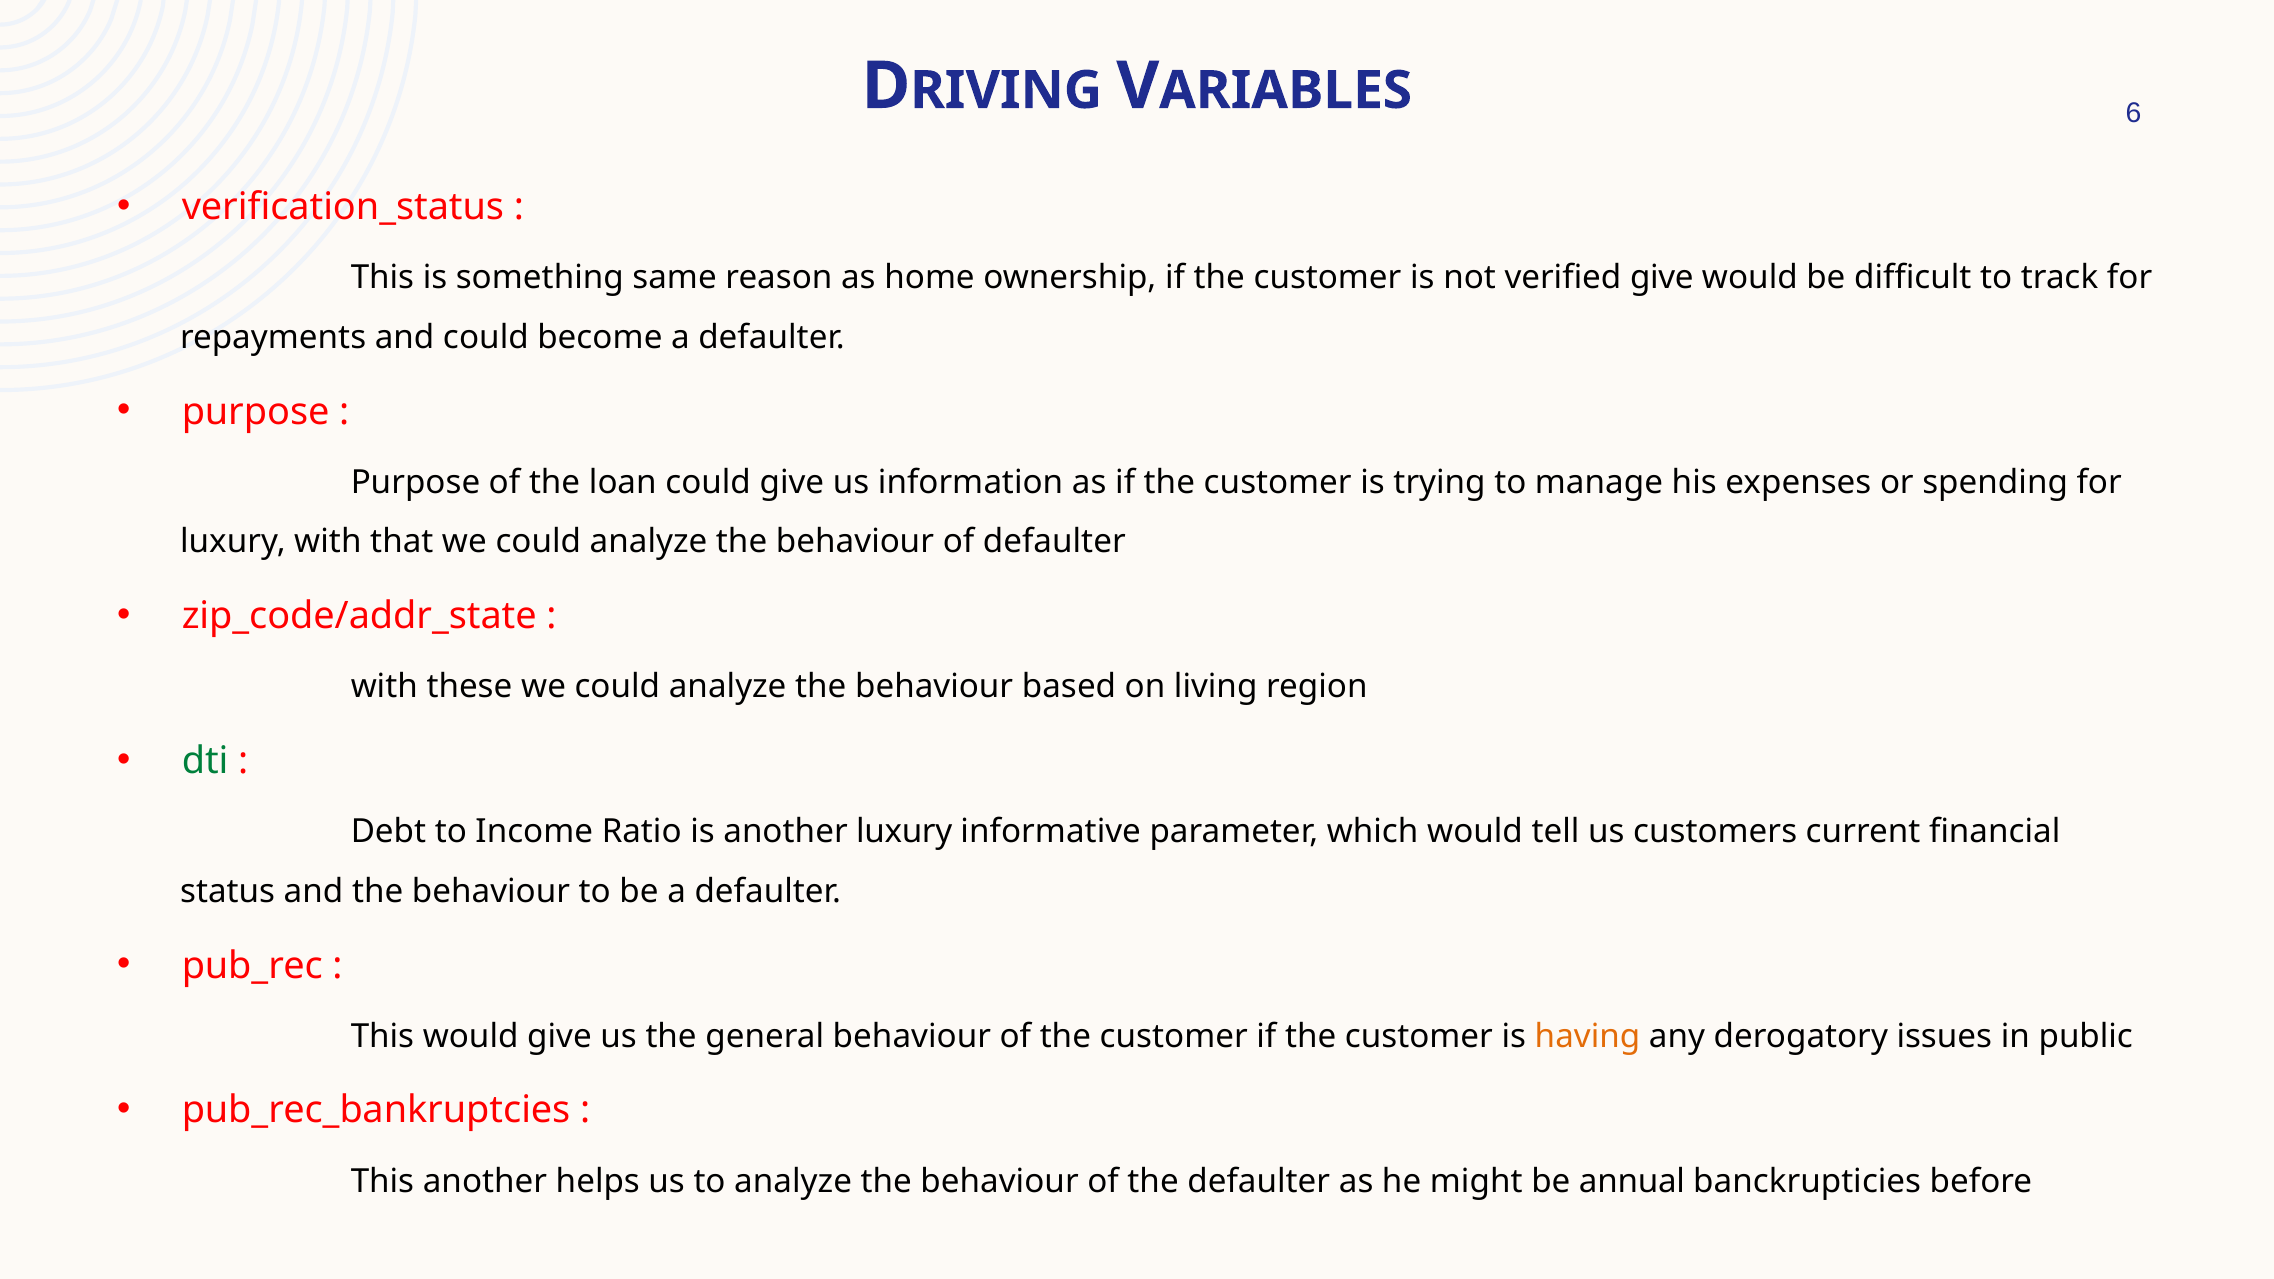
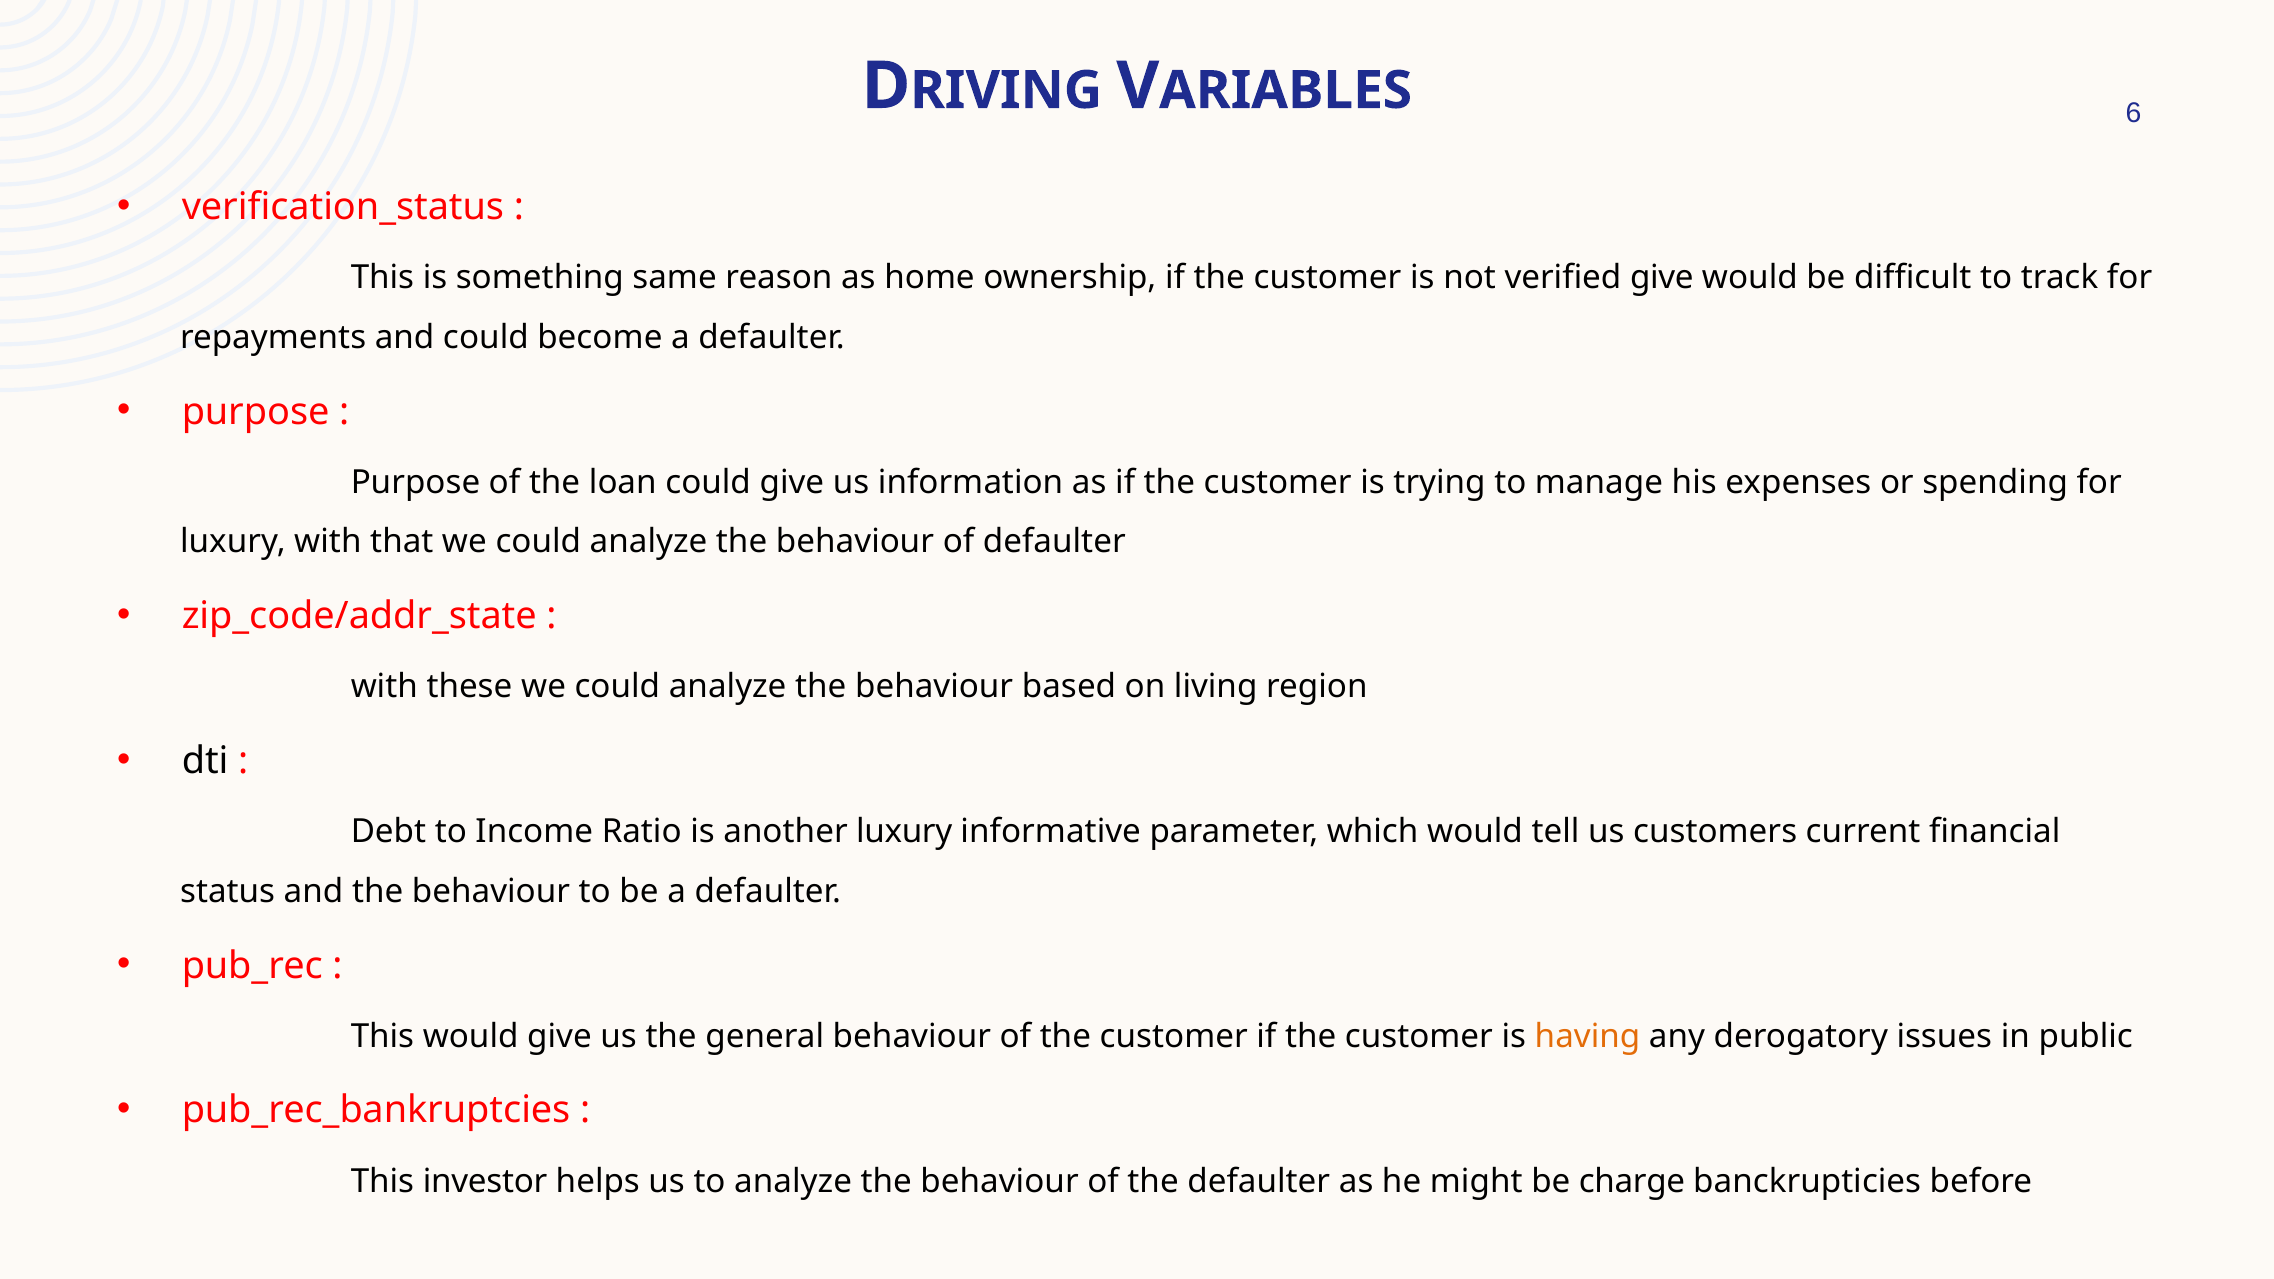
dti colour: green -> black (205, 761)
This another: another -> investor (485, 1181)
annual: annual -> charge (1632, 1181)
